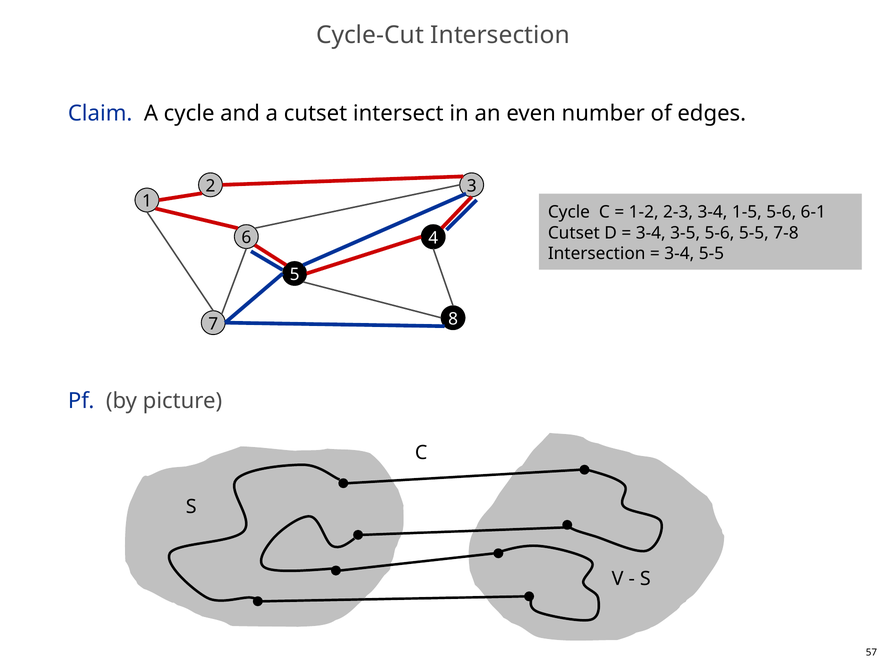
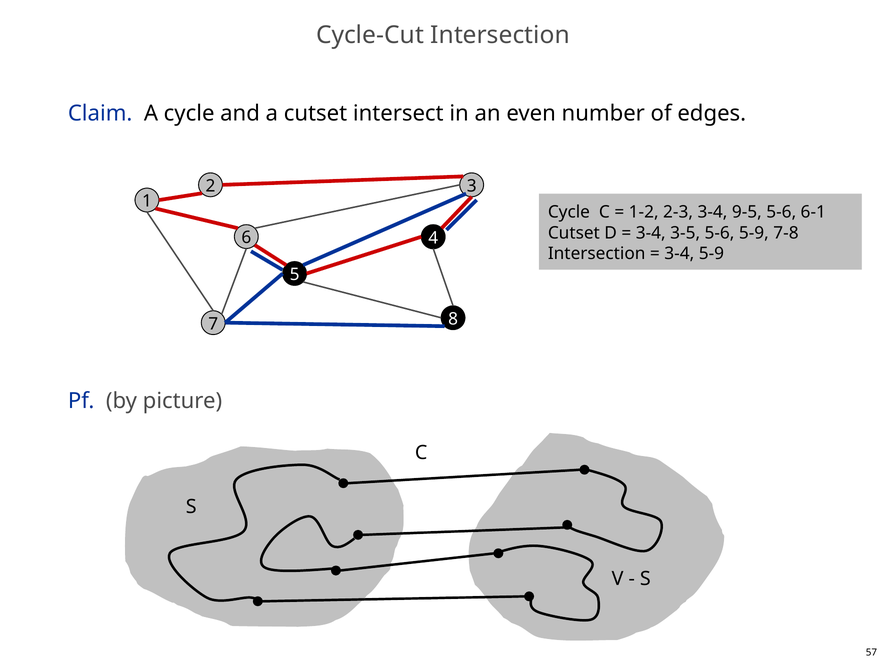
1-5: 1-5 -> 9-5 (747, 212)
5-6 5-5: 5-5 -> 5-9 (754, 233)
3-4 5-5: 5-5 -> 5-9 (711, 254)
